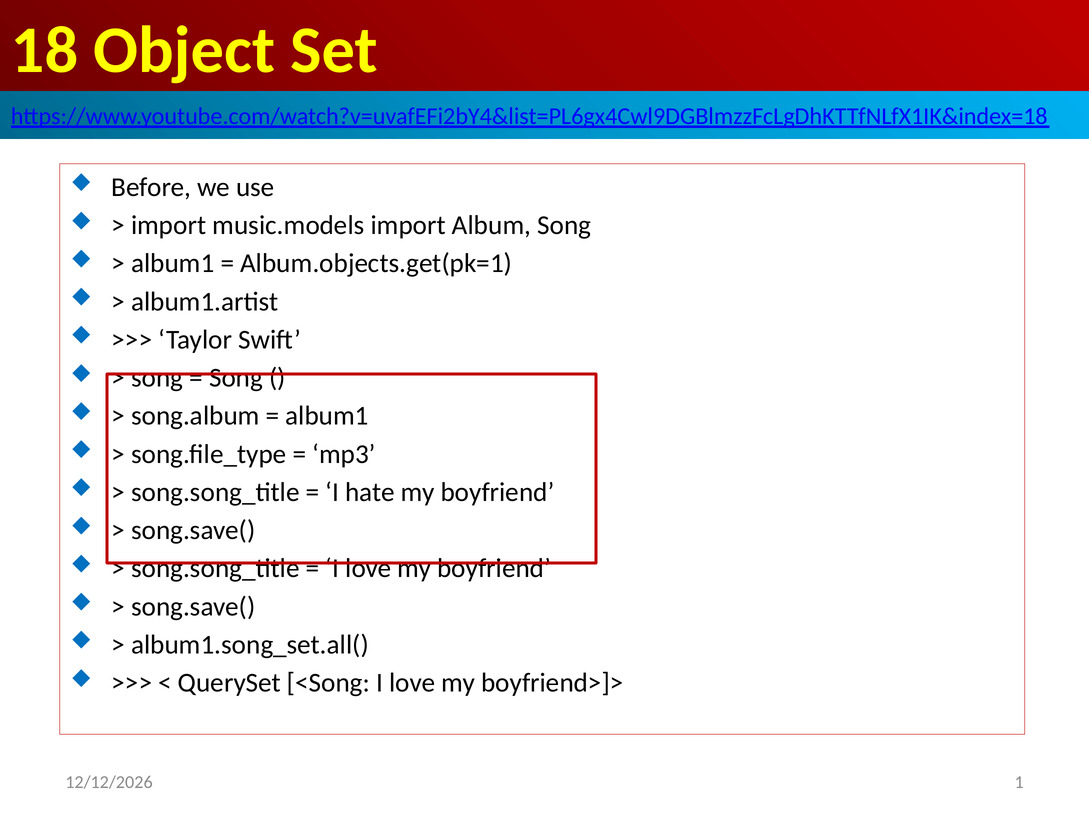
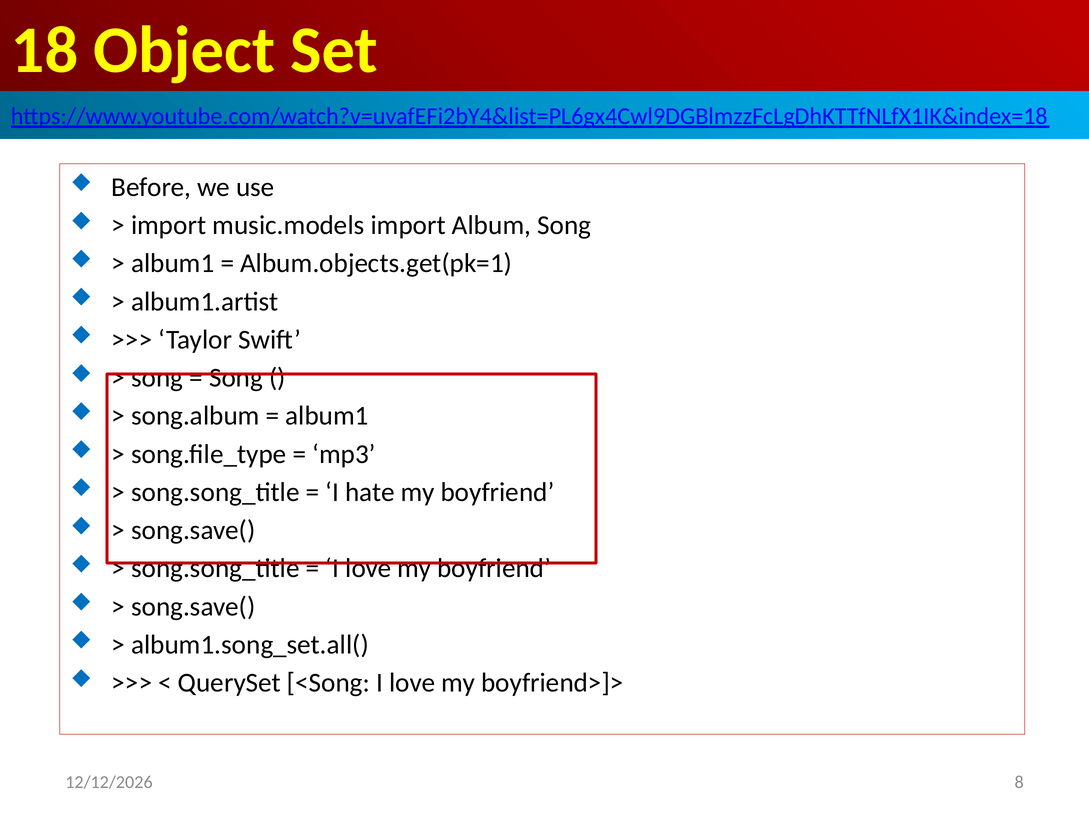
1: 1 -> 8 (1019, 782)
